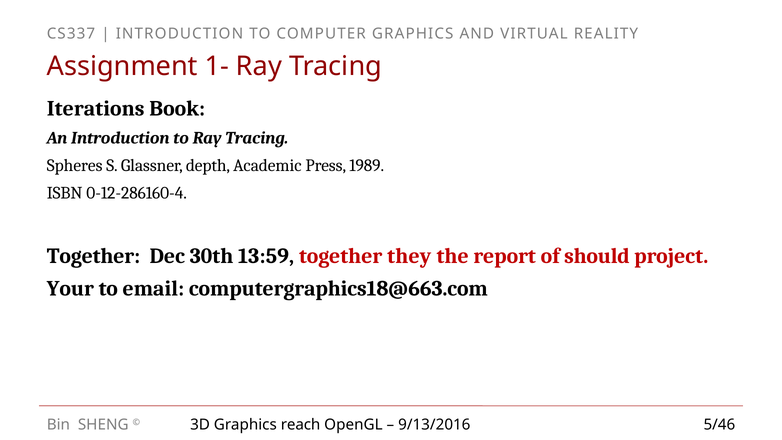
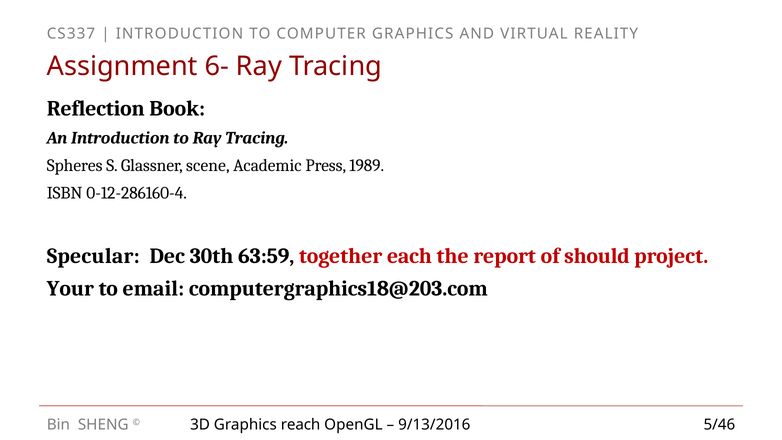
1-: 1- -> 6- (217, 66)
Iterations: Iterations -> Reflection (96, 109)
depth: depth -> scene (208, 166)
Together: Together -> Specular (93, 256)
13:59: 13:59 -> 63:59 (266, 256)
they: they -> each (409, 256)
computergraphics18@663.com: computergraphics18@663.com -> computergraphics18@203.com (338, 288)
